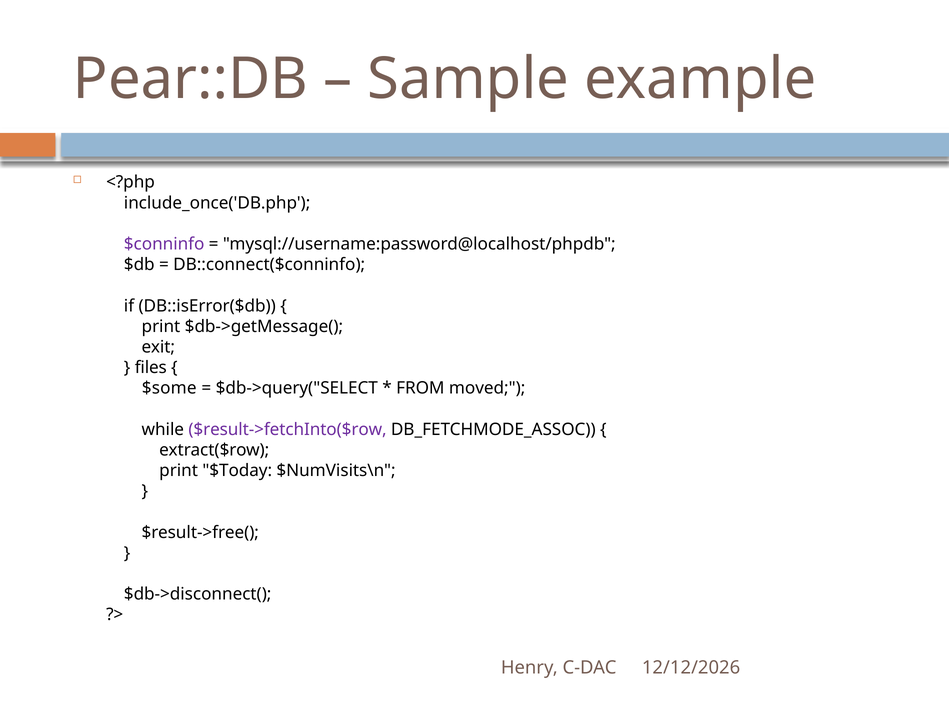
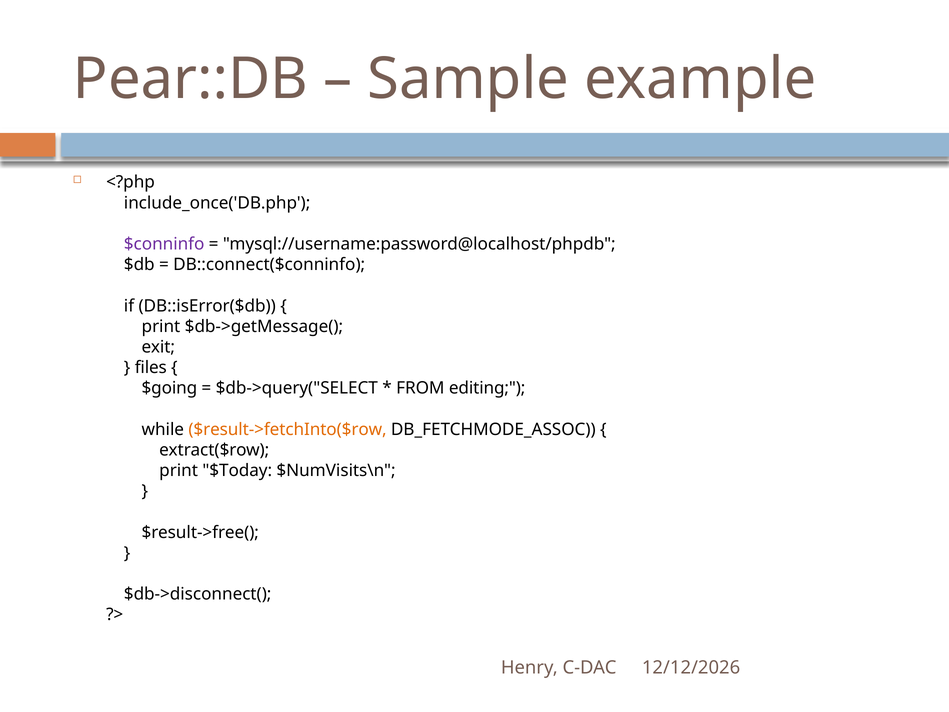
$some: $some -> $going (169, 388)
moved: moved -> editing (487, 388)
$result->fetchInto($row colour: purple -> orange (288, 429)
